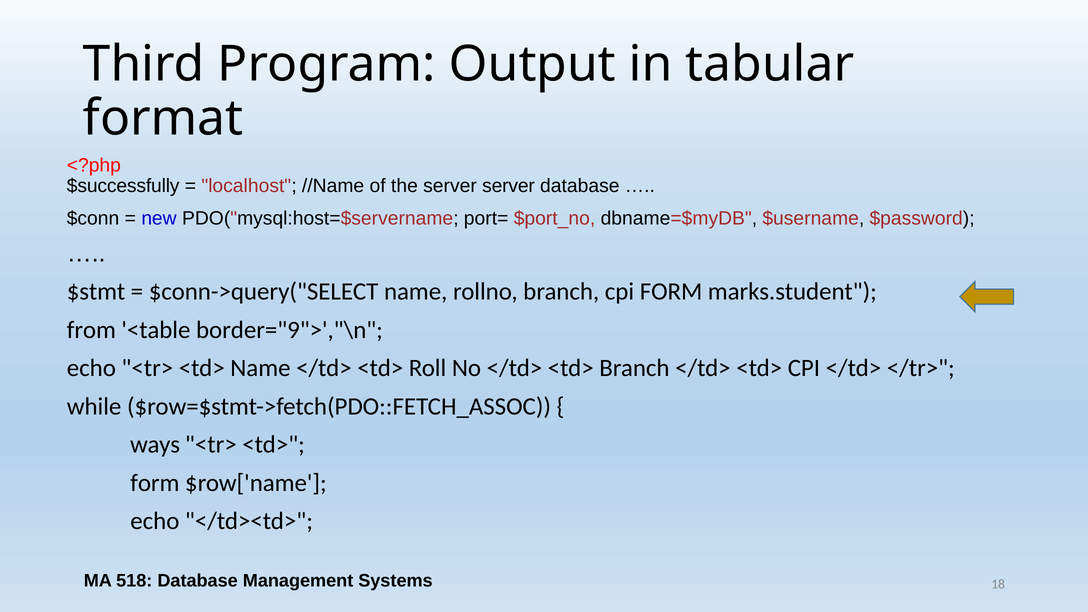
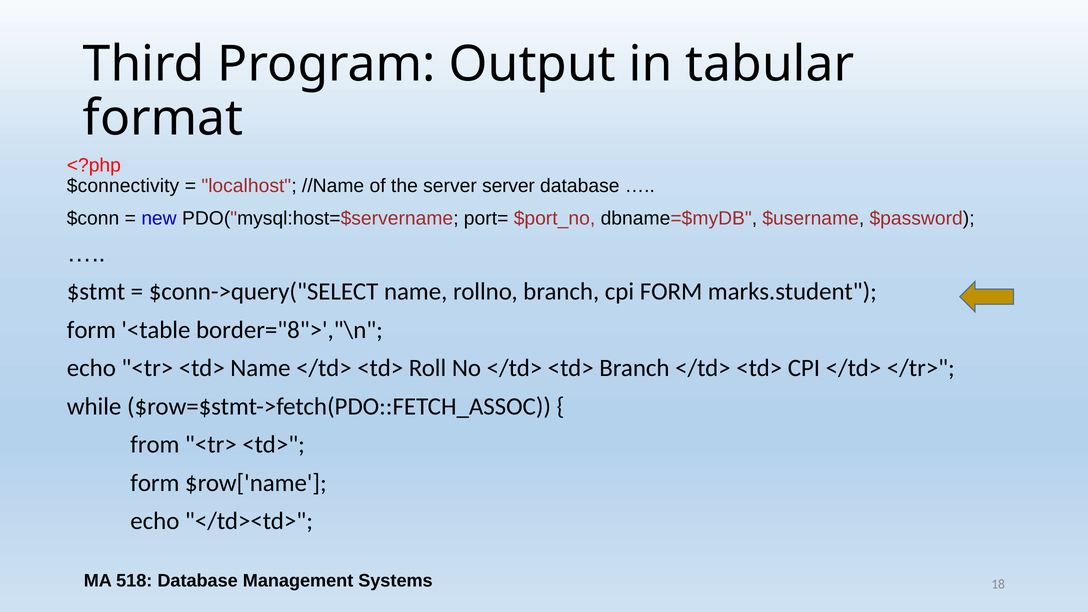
$successfully: $successfully -> $connectivity (123, 186)
from: from -> form (91, 330)
border="9">',"\n: border="9">',"\n -> border="8">',"\n (289, 330)
ways: ways -> from (155, 445)
